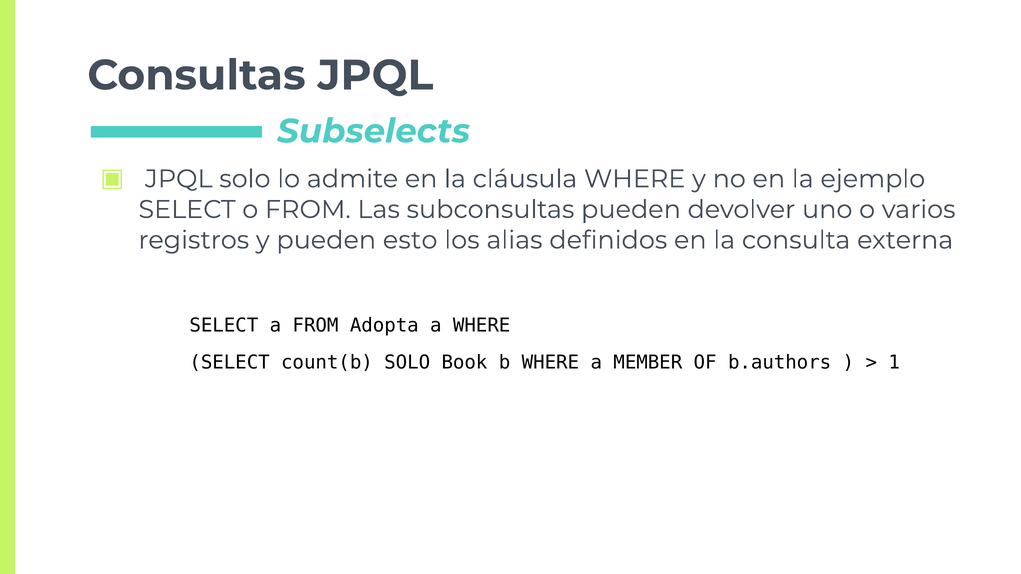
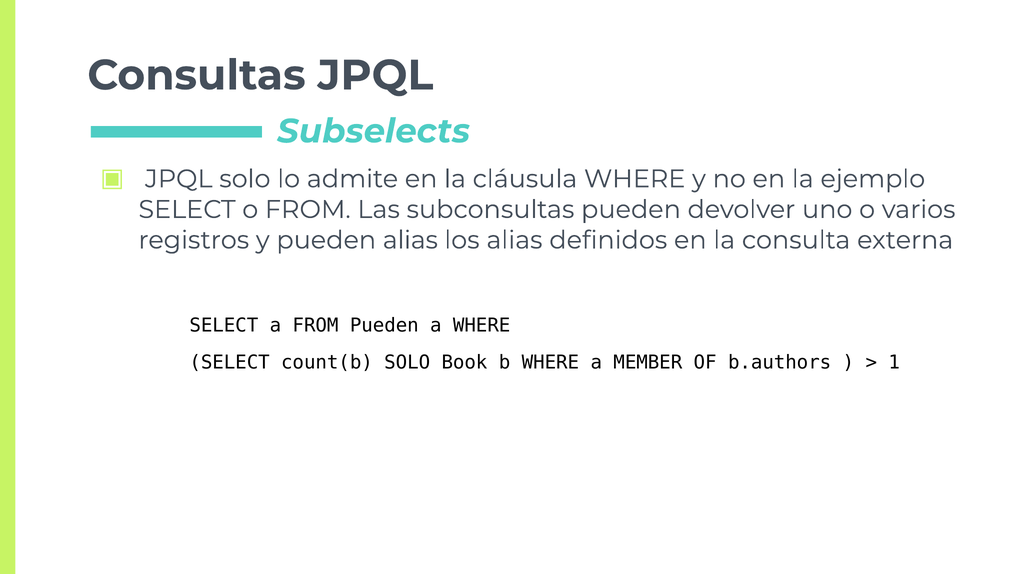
pueden esto: esto -> alias (410, 240)
FROM Adopta: Adopta -> Pueden (384, 326)
